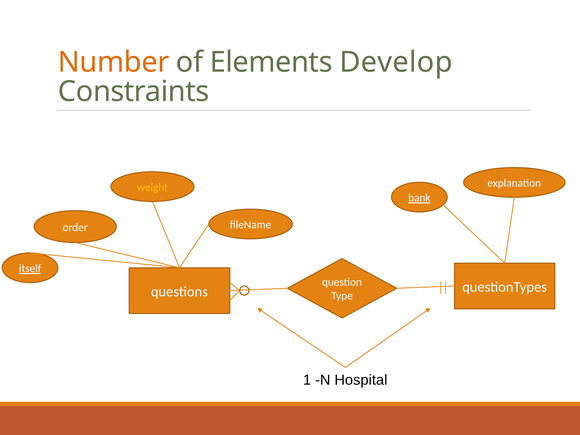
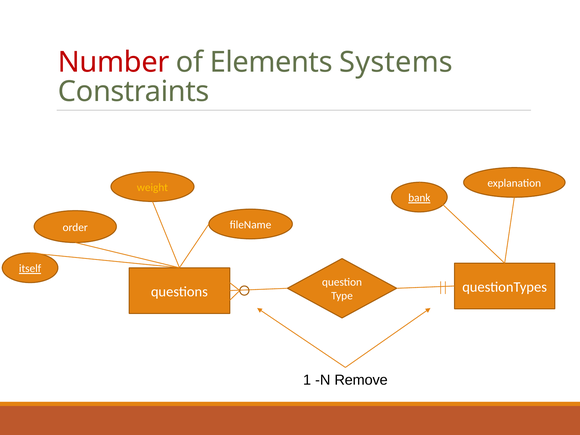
Number colour: orange -> red (114, 62)
Develop: Develop -> Systems (396, 62)
Hospital: Hospital -> Remove (361, 380)
